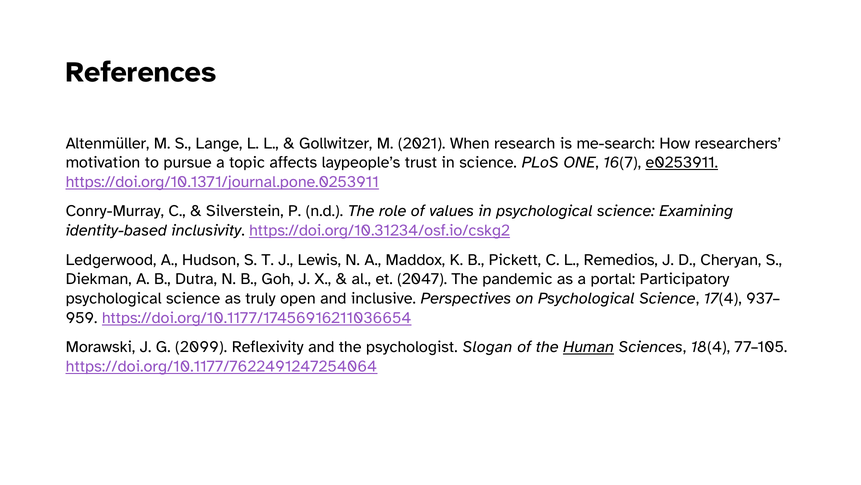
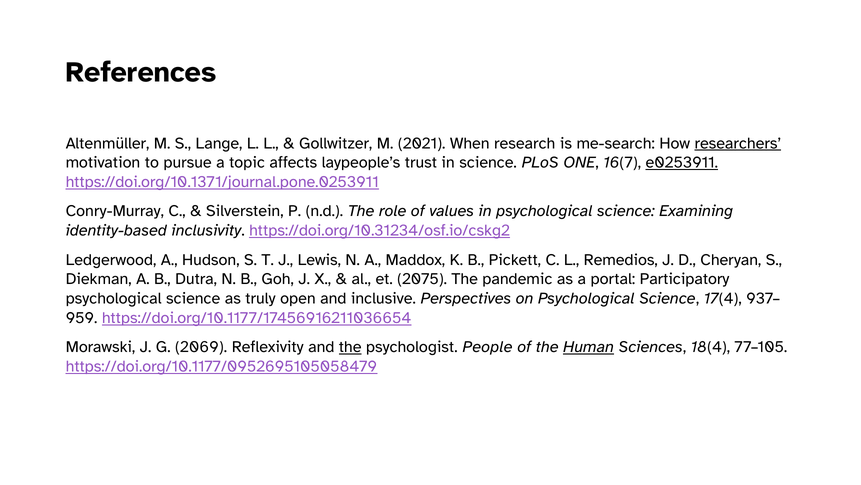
researchers underline: none -> present (738, 143)
2047: 2047 -> 2075 (422, 279)
2099: 2099 -> 2069 (201, 347)
the underline: none -> present (350, 347)
Slogan: Slogan -> People (488, 347)
https://doi.org/10.1177/7622491247254064: https://doi.org/10.1177/7622491247254064 -> https://doi.org/10.1177/0952695105058479 (221, 366)
